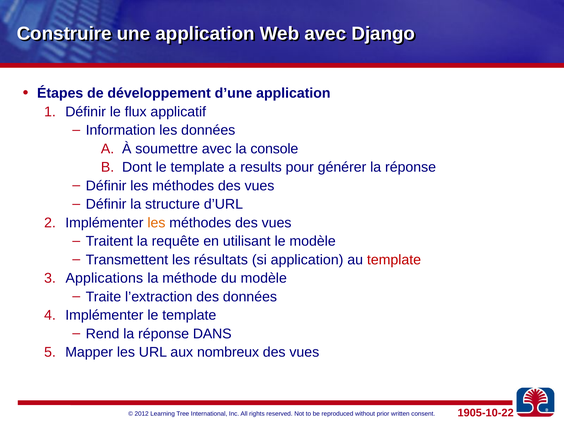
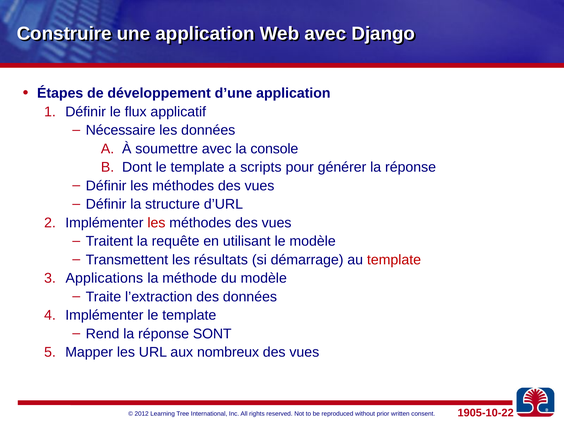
Information: Information -> Nécessaire (121, 130)
results: results -> scripts (261, 167)
les colour: orange -> red (156, 223)
si application: application -> démarrage (307, 260)
DANS: DANS -> SONT (212, 334)
